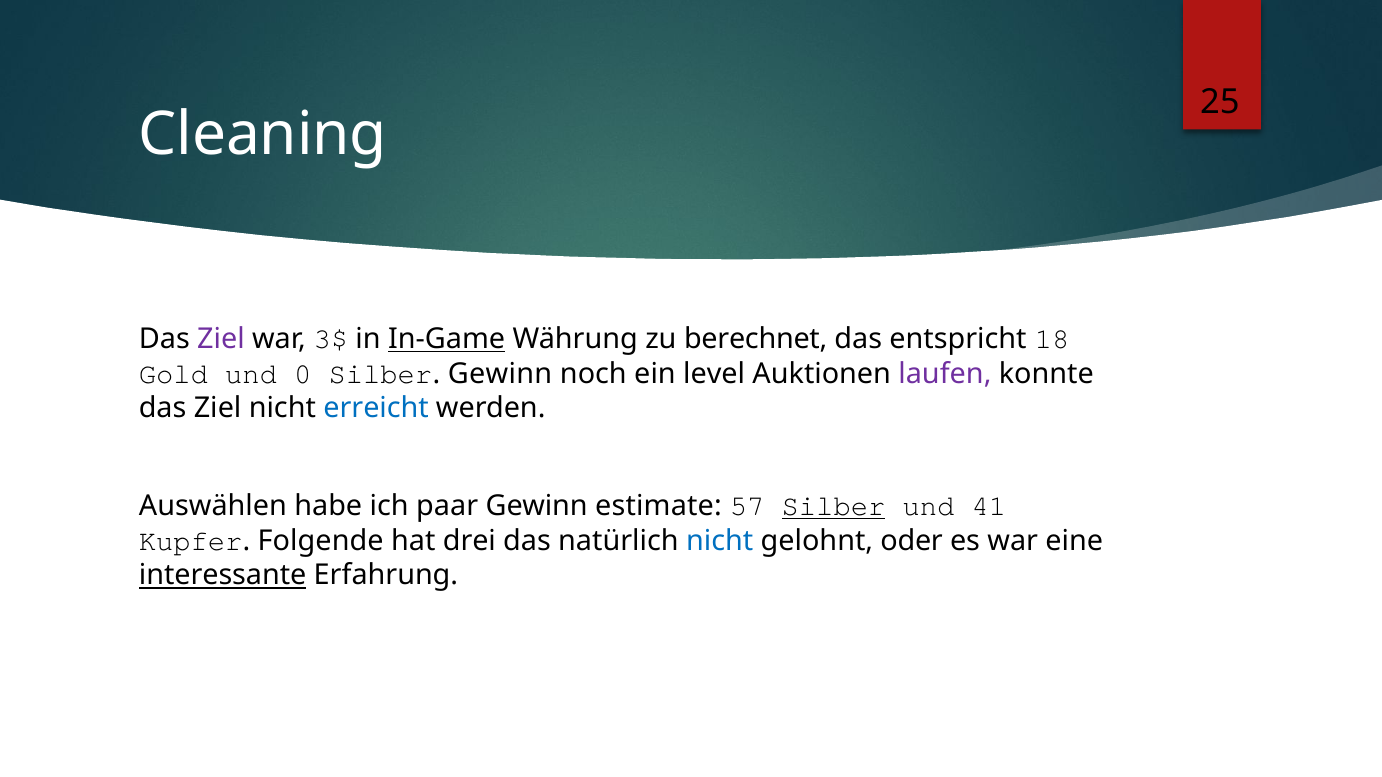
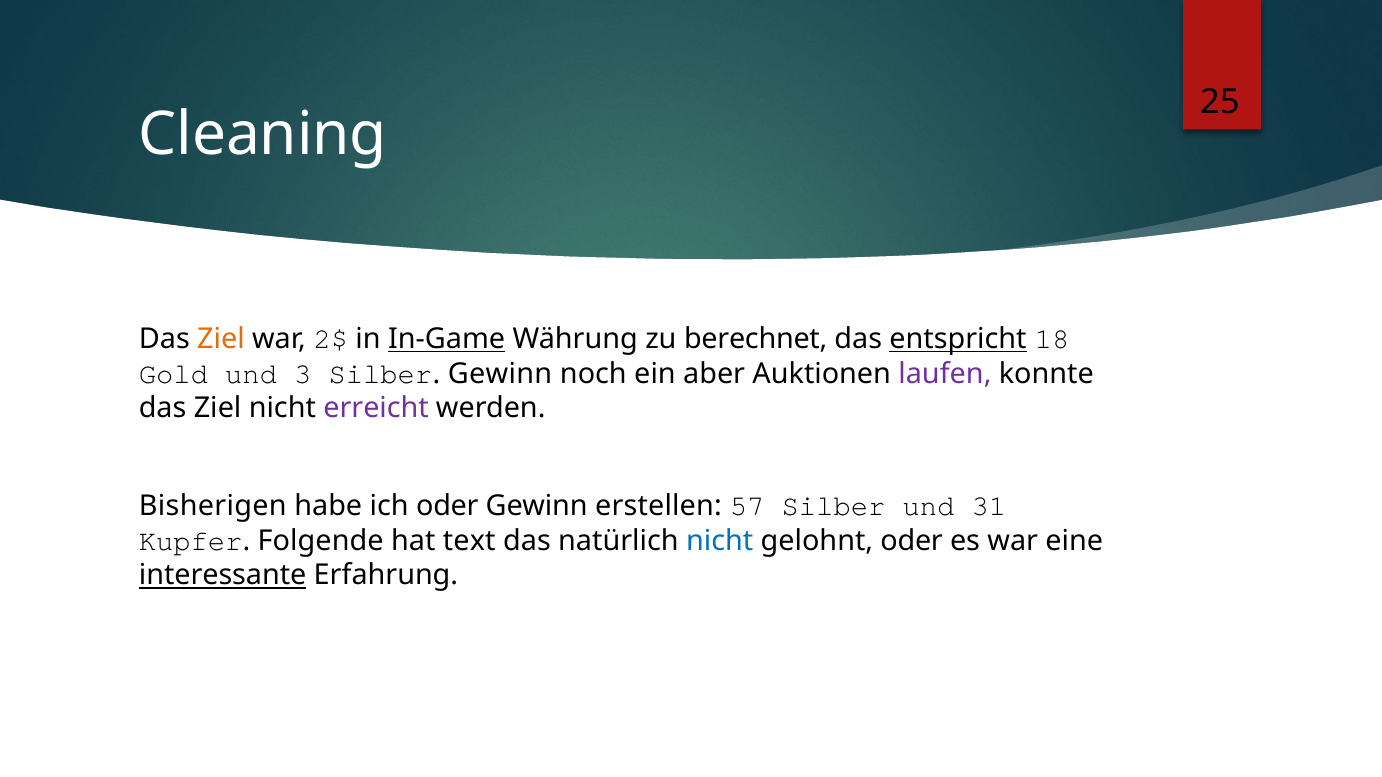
Ziel colour: purple -> orange (221, 339)
3$: 3$ -> 2$ (331, 339)
entspricht underline: none -> present (958, 339)
0: 0 -> 3 (303, 374)
level: level -> aber (714, 374)
erreicht colour: blue -> purple (376, 409)
Auswählen: Auswählen -> Bisherigen (213, 506)
ich paar: paar -> oder (447, 506)
estimate: estimate -> erstellen (658, 506)
Silber underline: present -> none (834, 506)
41: 41 -> 31 (989, 506)
drei: drei -> text (469, 541)
